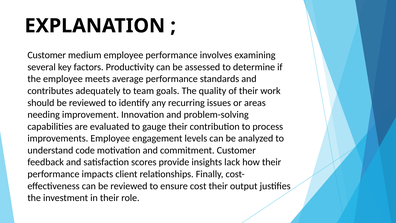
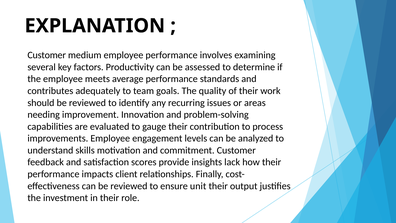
code: code -> skills (85, 150)
cost: cost -> unit (198, 186)
